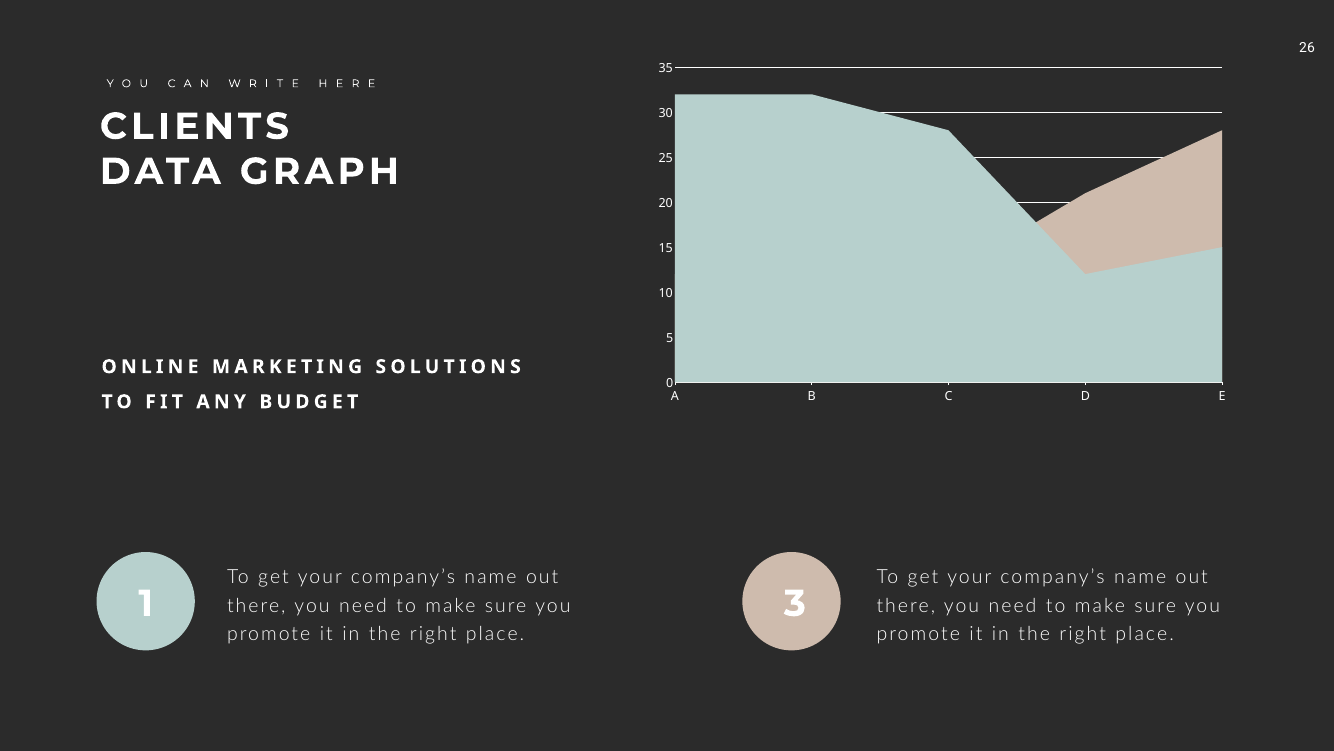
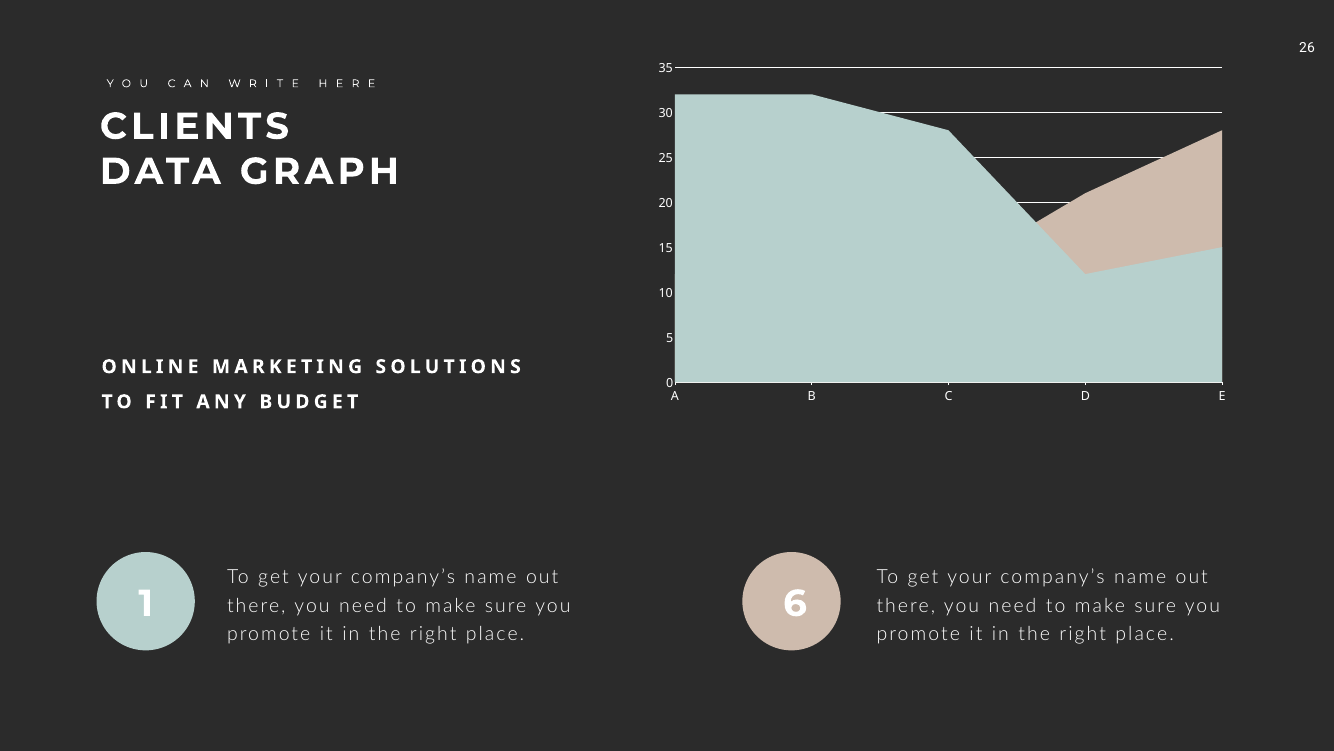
3: 3 -> 6 (795, 603)
